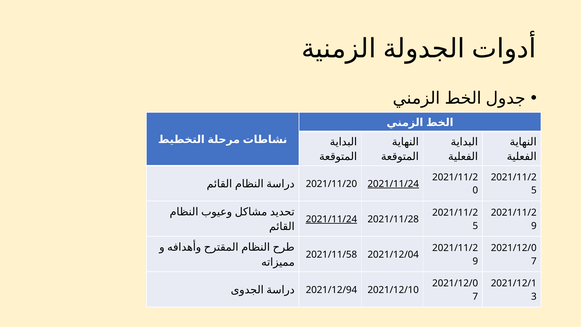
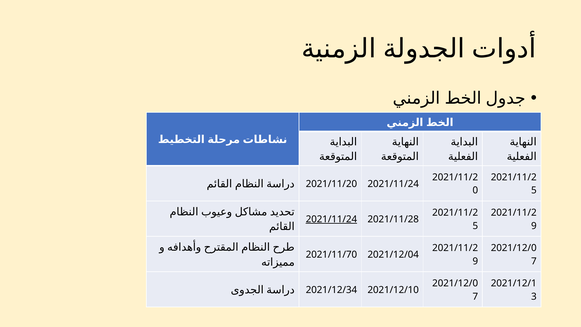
2021/11/24 underline: present -> none (393, 184)
2021/11/58: 2021/11/58 -> 2021/11/70 (331, 254)
2021/12/94: 2021/12/94 -> 2021/12/34 (331, 290)
